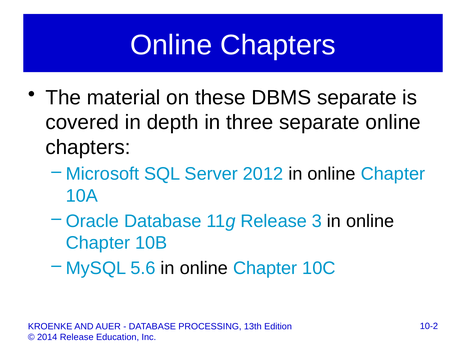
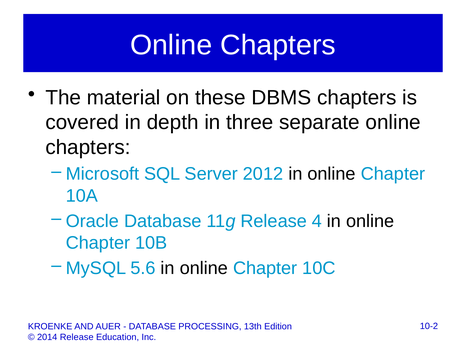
DBMS separate: separate -> chapters (357, 98)
3: 3 -> 4 (317, 221)
